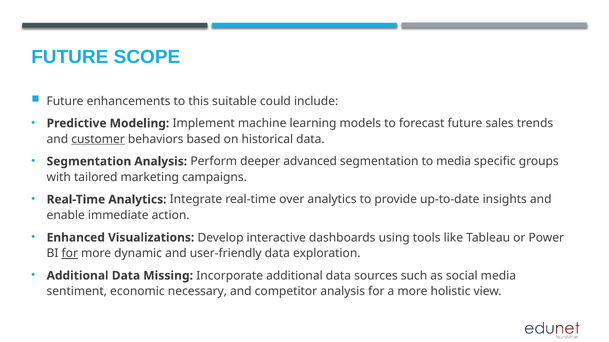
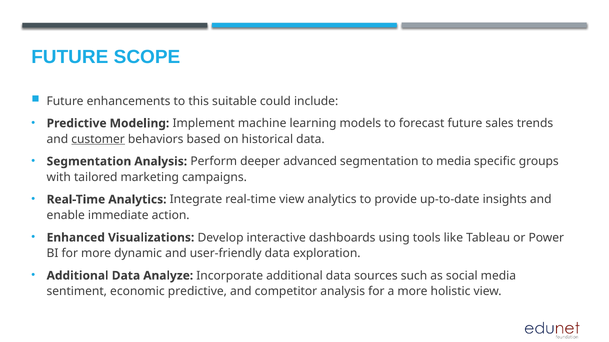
real-time over: over -> view (292, 200)
for underline: present -> none (70, 254)
Missing: Missing -> Analyze (168, 276)
economic necessary: necessary -> predictive (197, 292)
